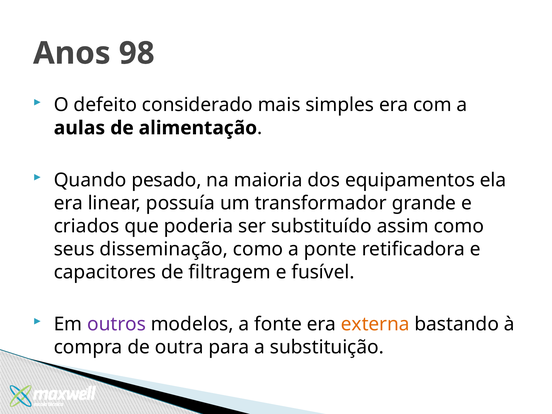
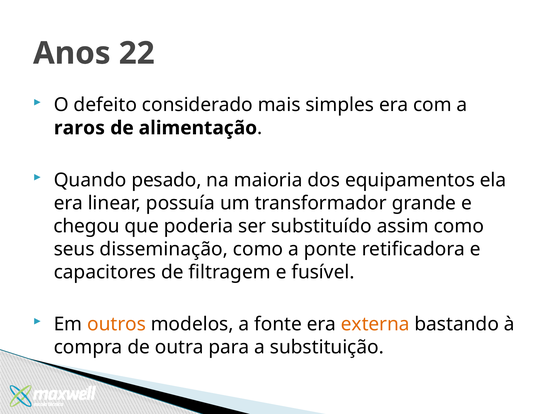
98: 98 -> 22 (137, 53)
aulas: aulas -> raros (79, 128)
criados: criados -> chegou (87, 226)
outros colour: purple -> orange (117, 324)
